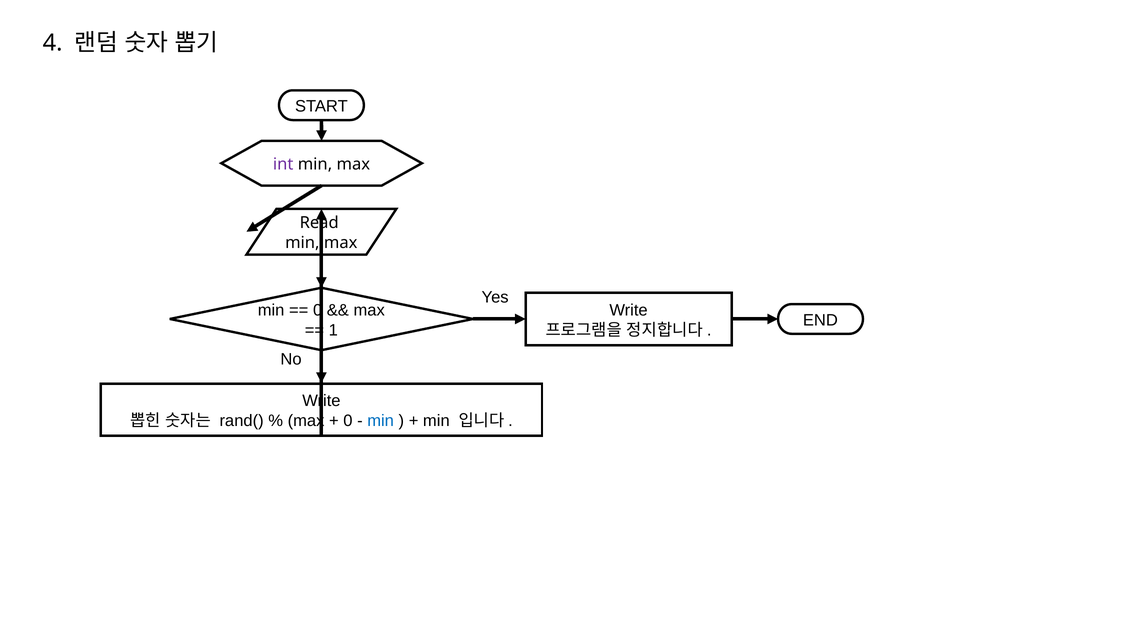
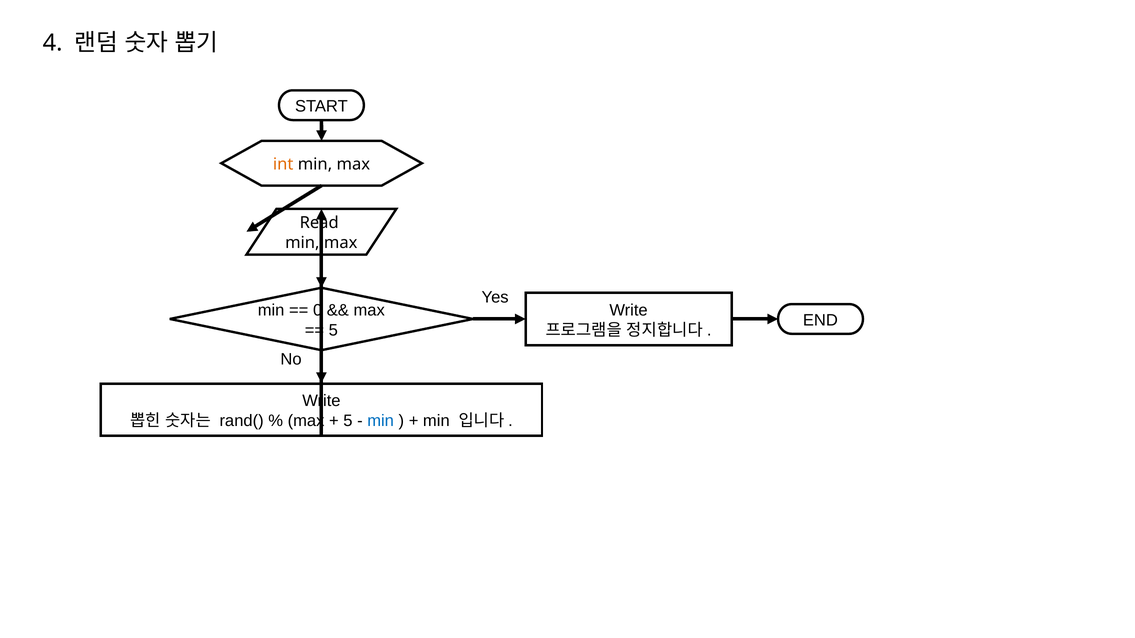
int colour: purple -> orange (283, 165)
1: 1 -> 5 (333, 330)
0: 0 -> 5 (348, 421)
